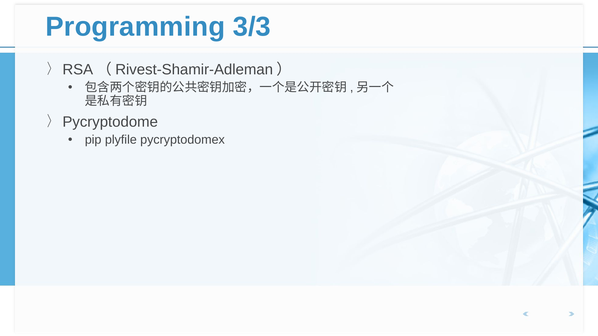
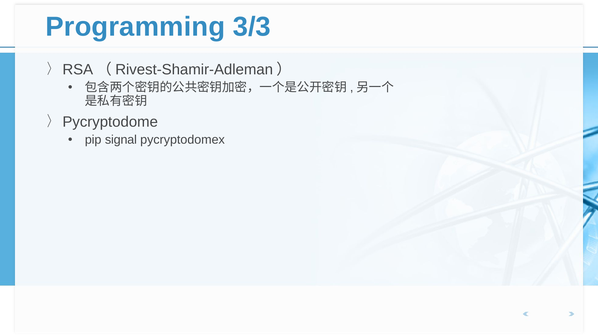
plyfile: plyfile -> signal (121, 140)
